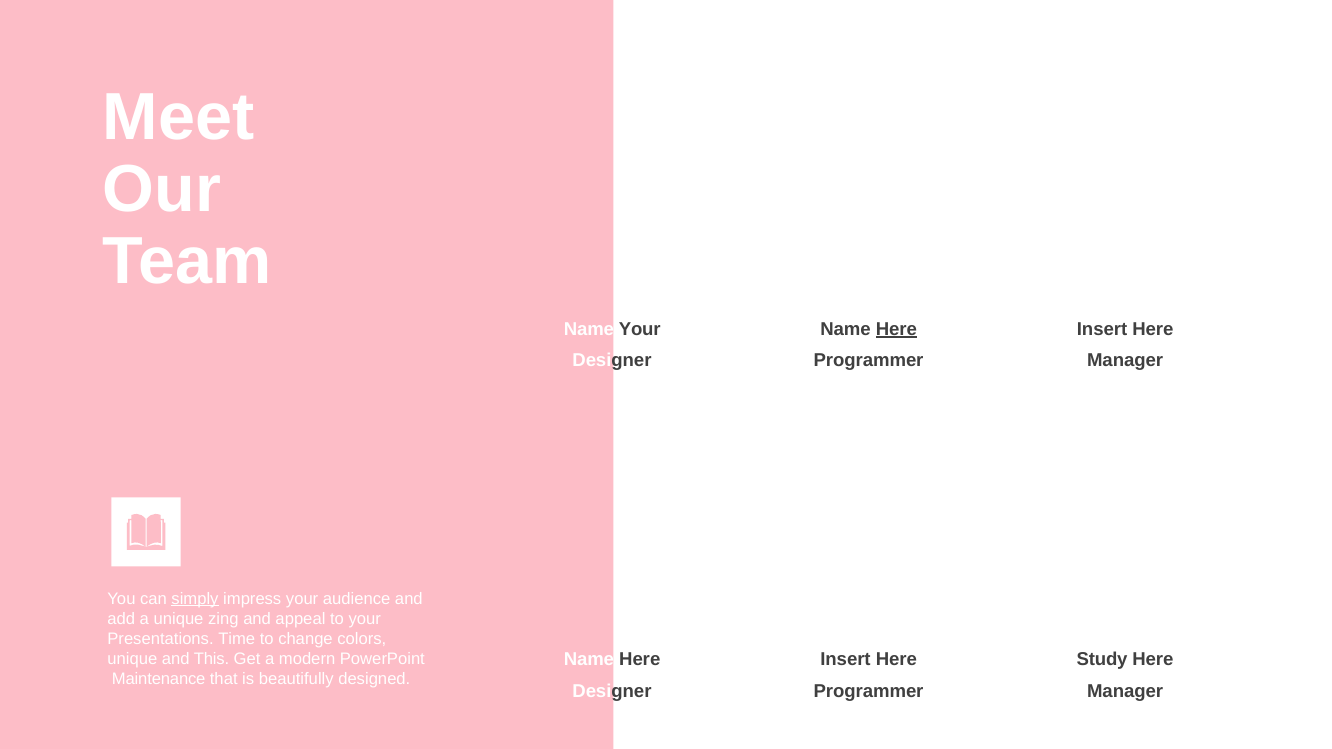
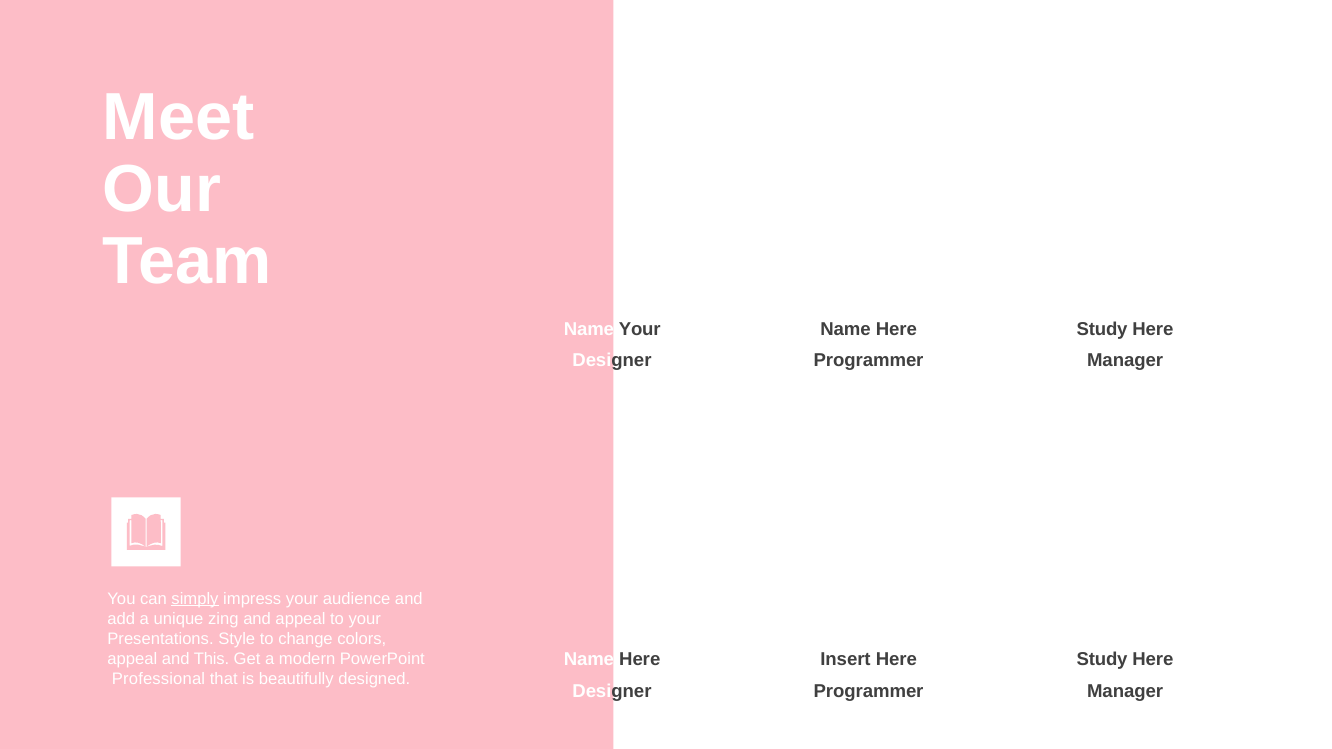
Here underline: present -> none (896, 329)
Insert: Insert -> Study (1102, 329)
Time: Time -> Style (237, 639)
unique: unique -> appeal (132, 659)
Maintenance: Maintenance -> Professional (159, 679)
